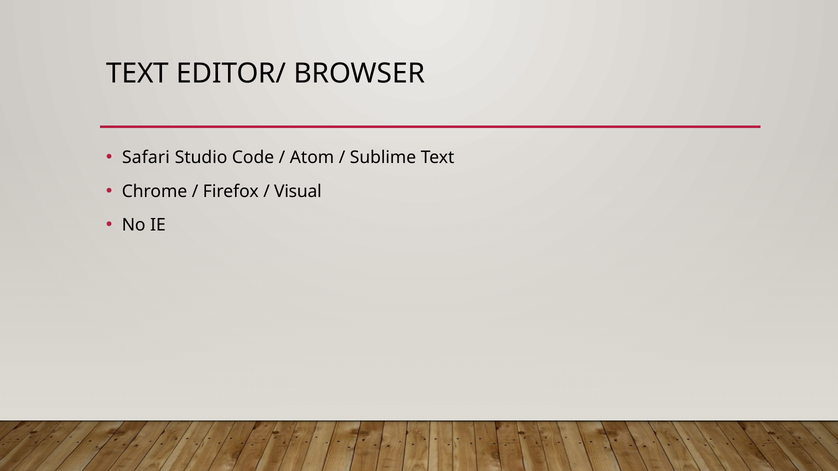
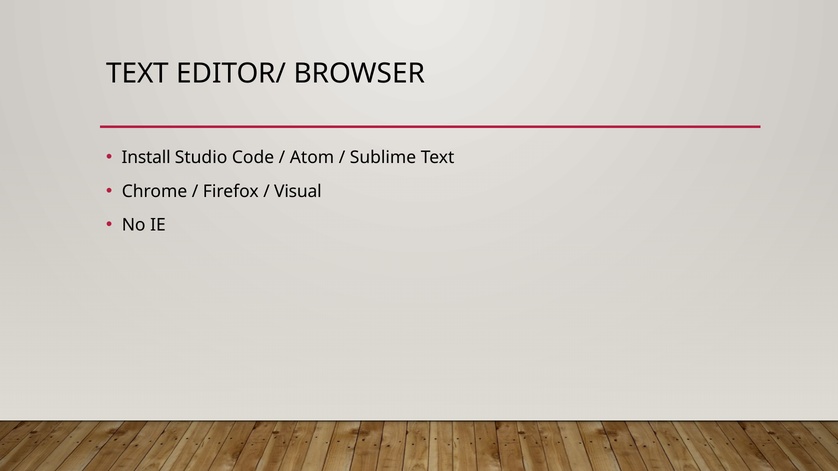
Safari: Safari -> Install (146, 158)
